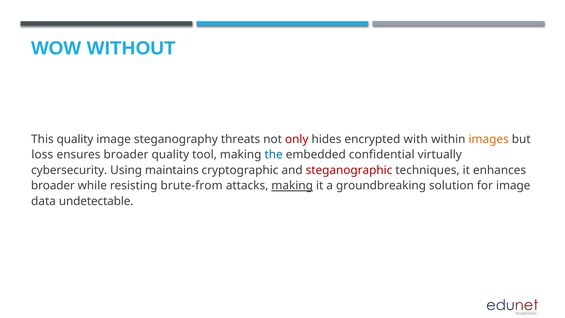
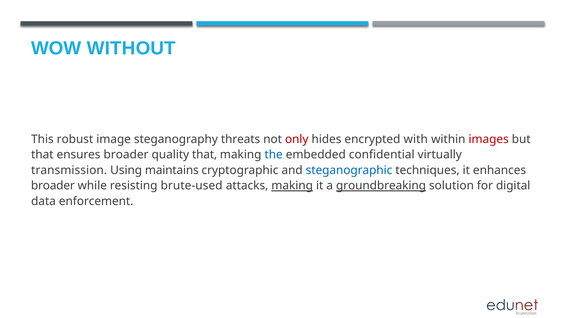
This quality: quality -> robust (75, 139)
images colour: orange -> red (489, 139)
loss: loss -> that (42, 155)
quality tool: tool -> that (205, 155)
cybersecurity: cybersecurity -> transmission (69, 170)
steganographic colour: red -> blue (349, 170)
brute-from: brute-from -> brute-used (192, 186)
groundbreaking underline: none -> present (381, 186)
for image: image -> digital (513, 186)
undetectable: undetectable -> enforcement (96, 201)
